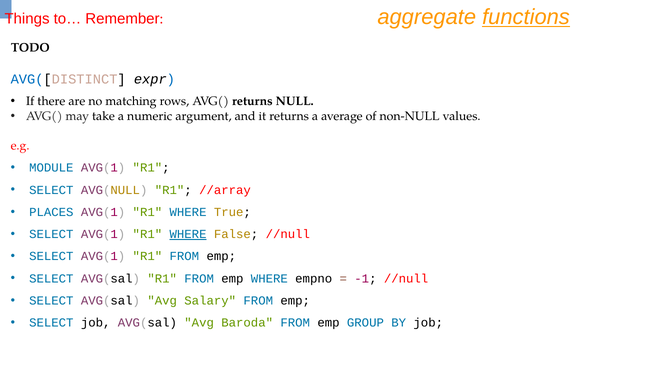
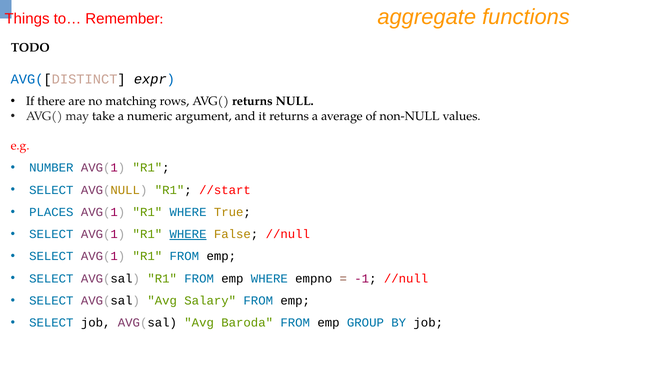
functions underline: present -> none (526, 17)
MODULE: MODULE -> NUMBER (51, 168)
//array: //array -> //start (225, 190)
